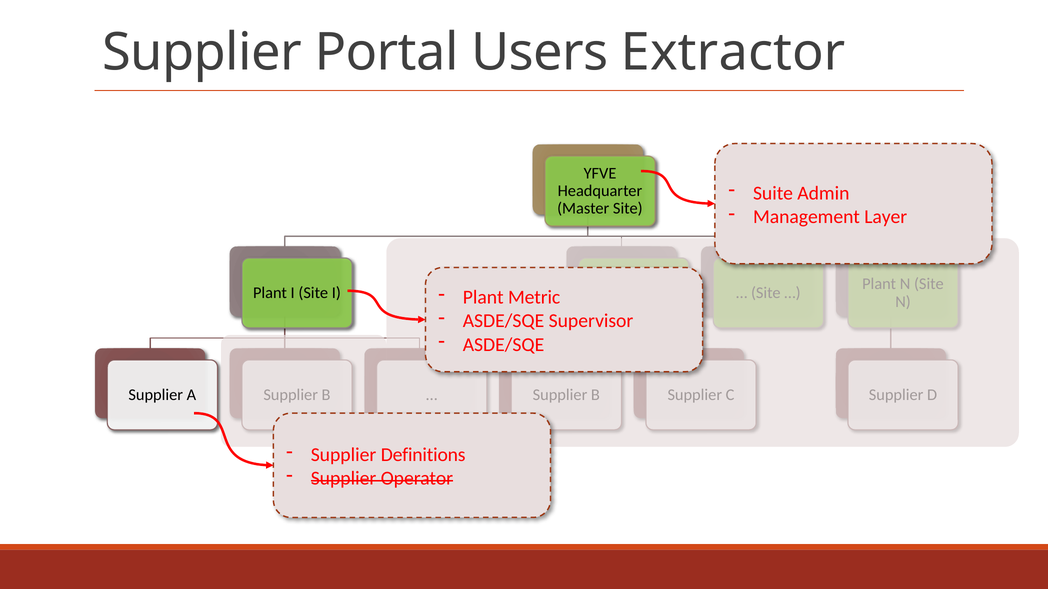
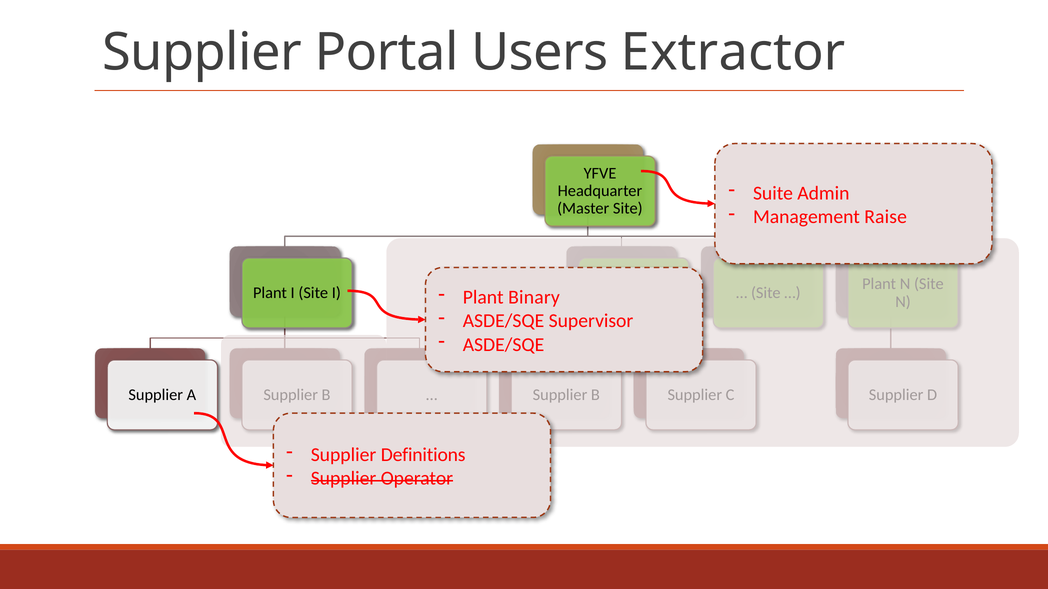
Layer: Layer -> Raise (886, 217)
Metric: Metric -> Binary (534, 298)
